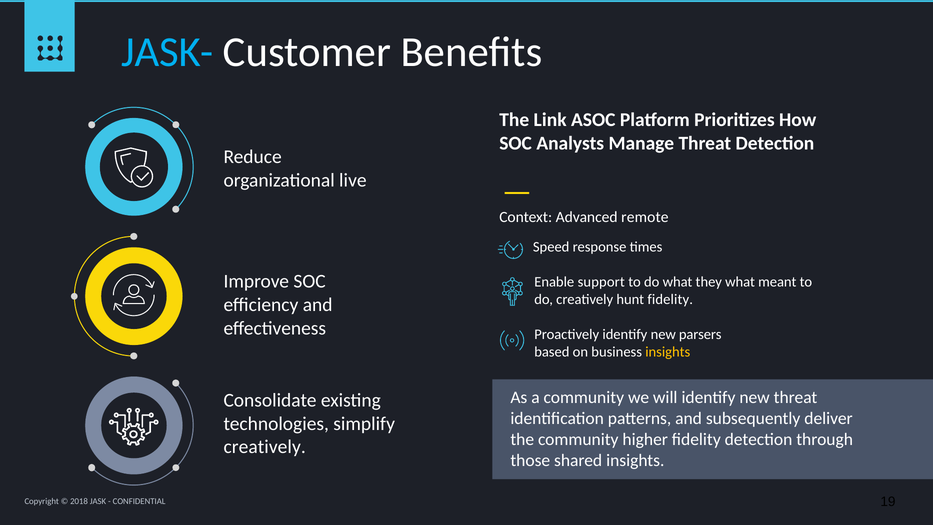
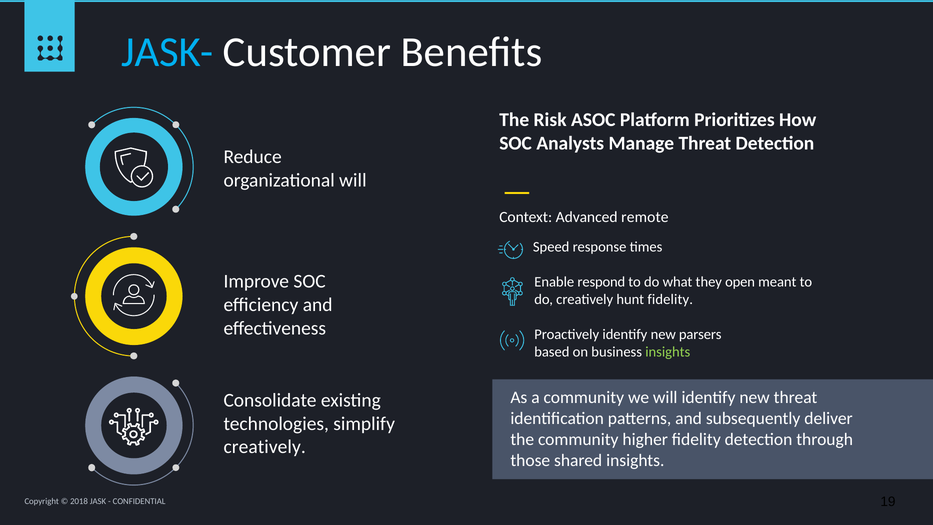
Link: Link -> Risk (550, 120)
organizational live: live -> will (353, 180)
support: support -> respond (601, 282)
they what: what -> open (740, 282)
insights colour: yellow -> light green (668, 352)
